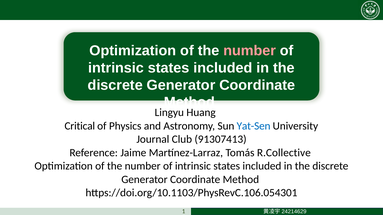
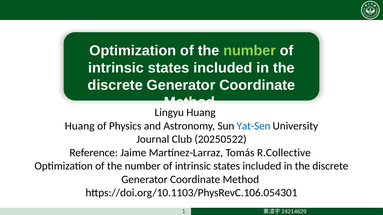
number colour: pink -> light green (250, 51)
Critical: Critical -> Huang (80, 126)
91307413: 91307413 -> 20250522 (221, 140)
